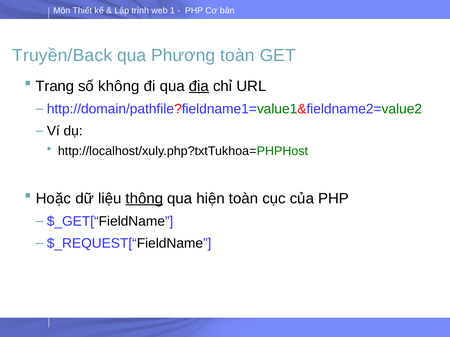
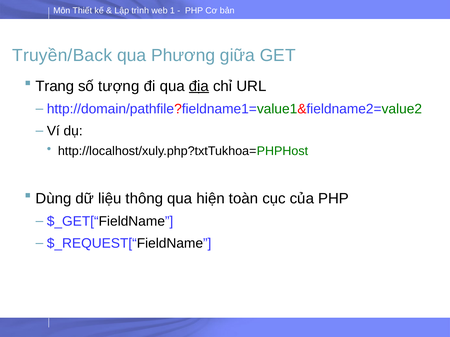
Phương toàn: toàn -> giữa (237, 56)
không: không -> tượng (119, 86)
Hoặc: Hoặc -> Dùng (53, 199)
thông underline: present -> none (144, 199)
